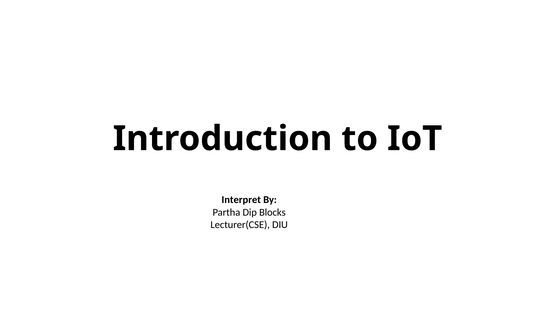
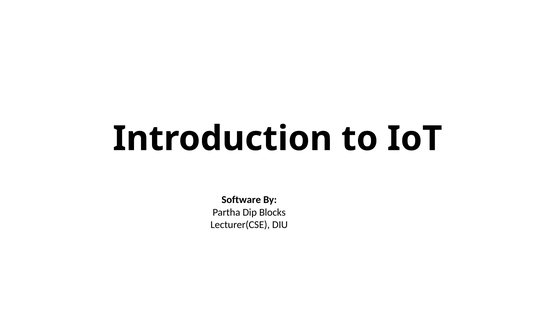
Interpret: Interpret -> Software (241, 200)
